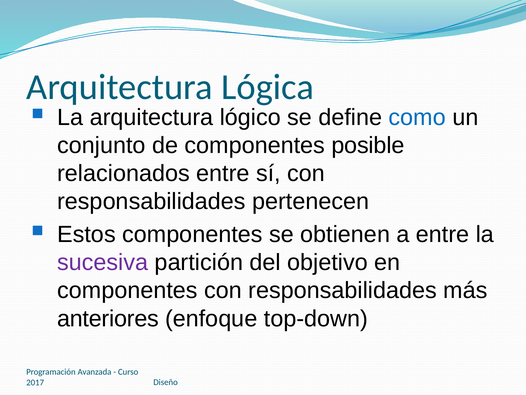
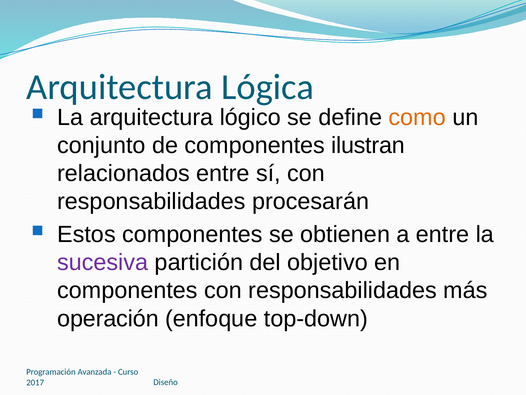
como colour: blue -> orange (417, 117)
posible: posible -> ilustran (368, 145)
pertenecen: pertenecen -> procesarán (311, 201)
anteriores: anteriores -> operación (108, 318)
